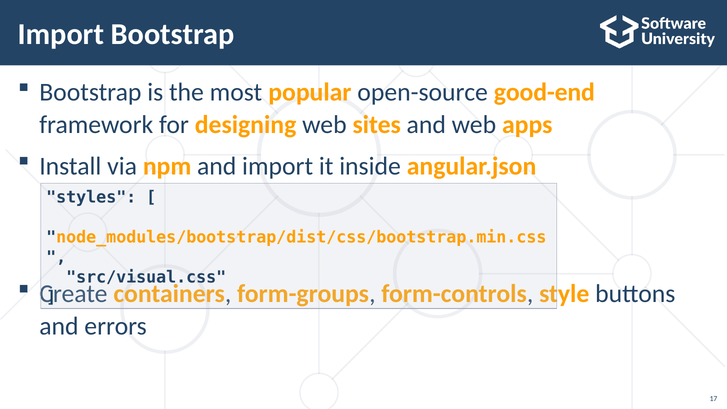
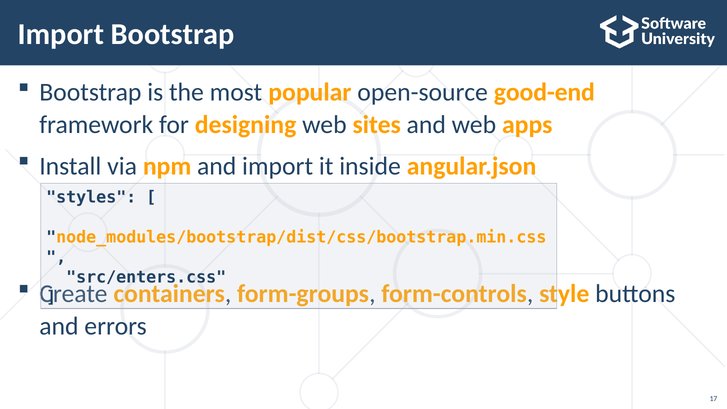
src/visual.css: src/visual.css -> src/enters.css (146, 277)
